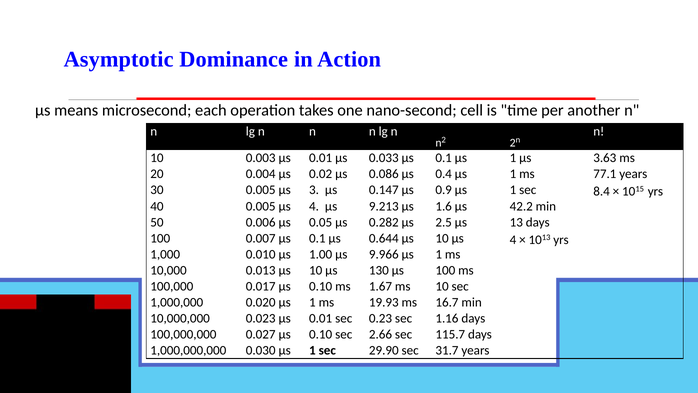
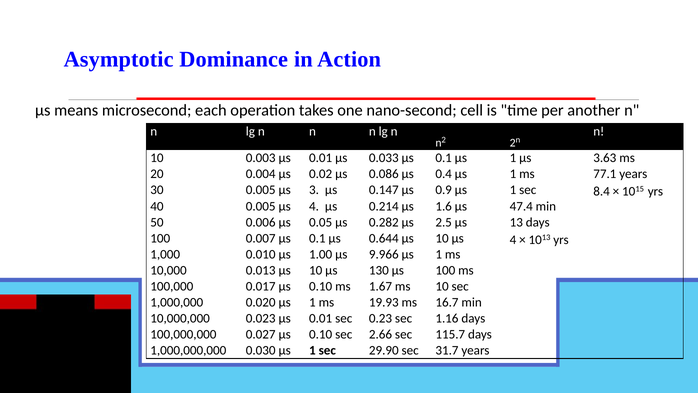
9.213: 9.213 -> 0.214 (384, 206)
42.2: 42.2 -> 47.4 (521, 206)
